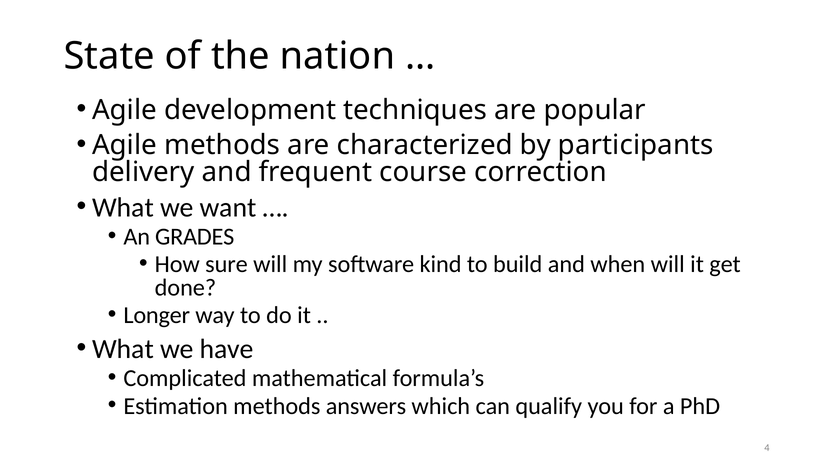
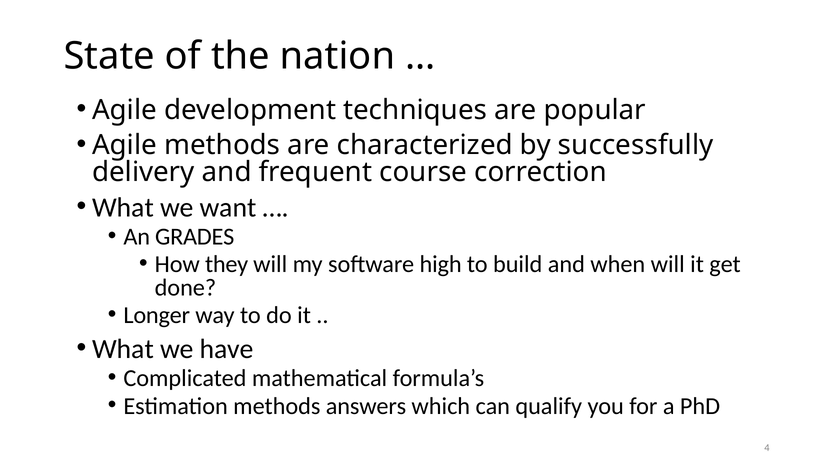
participants: participants -> successfully (636, 145)
sure: sure -> they (227, 264)
kind: kind -> high (441, 264)
